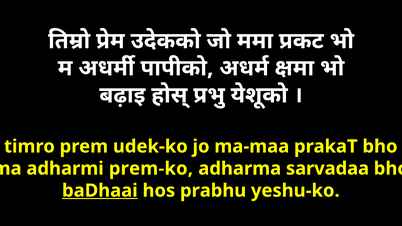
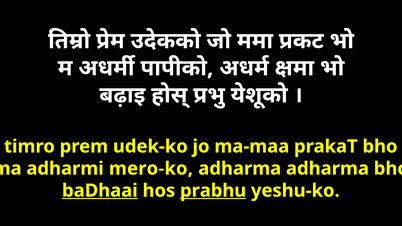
prem-ko: prem-ko -> mero-ko (151, 169)
adharma sarvadaa: sarvadaa -> adharma (327, 169)
prabhu underline: none -> present (213, 191)
